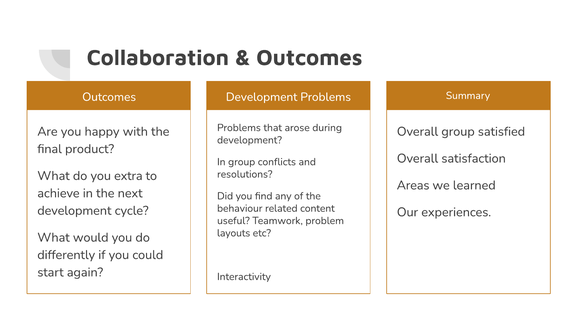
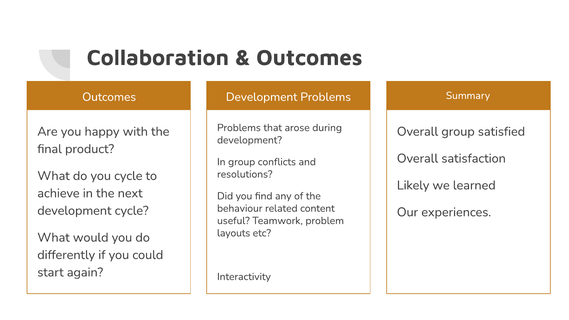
you extra: extra -> cycle (128, 176)
Areas: Areas -> Likely (413, 185)
